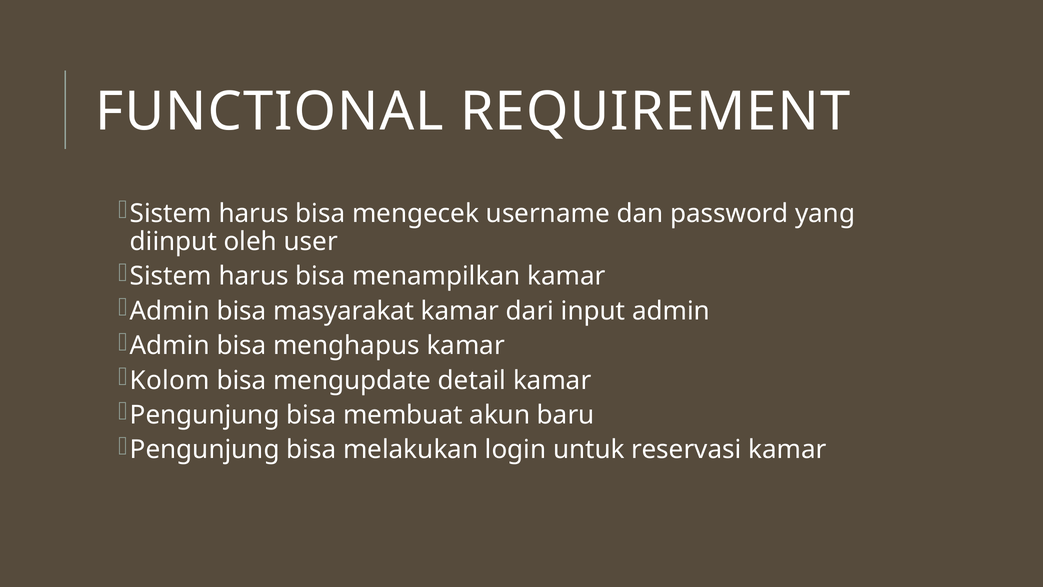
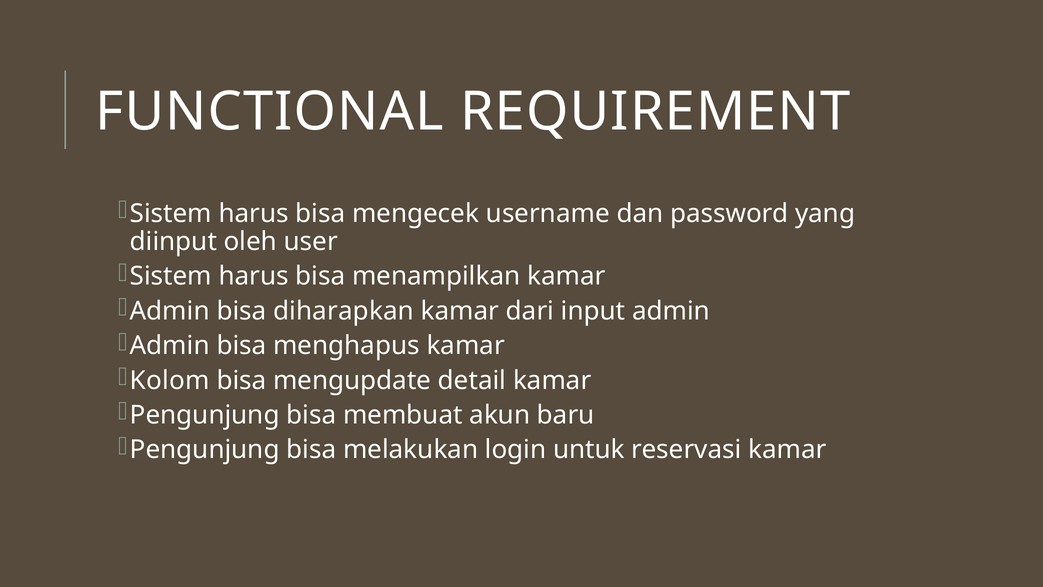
masyarakat: masyarakat -> diharapkan (344, 311)
